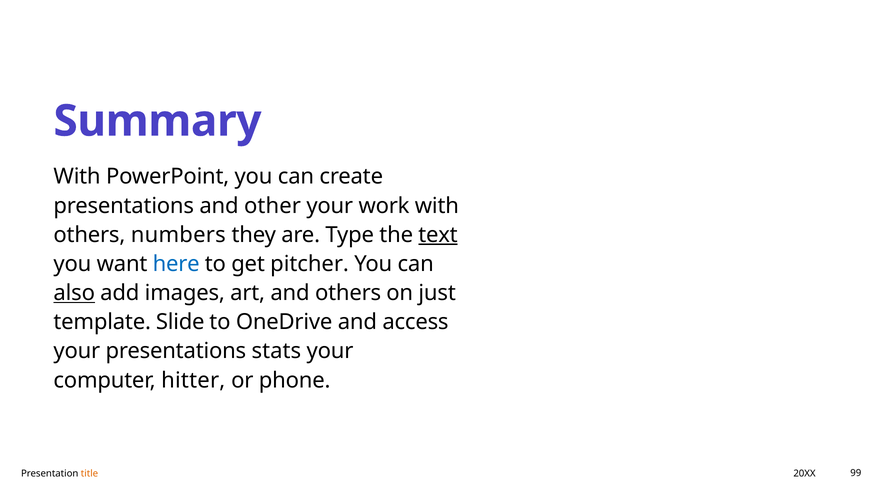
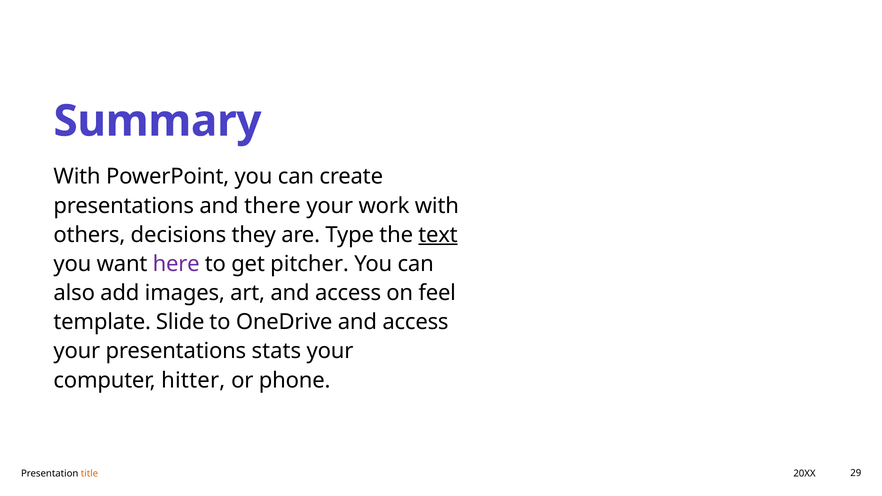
other: other -> there (272, 206)
numbers: numbers -> decisions (178, 235)
here colour: blue -> purple (176, 264)
also underline: present -> none (74, 293)
art and others: others -> access (348, 293)
just: just -> feel (437, 293)
99: 99 -> 29 (856, 473)
